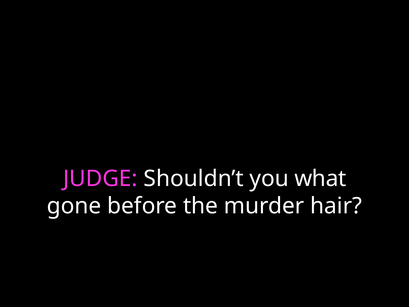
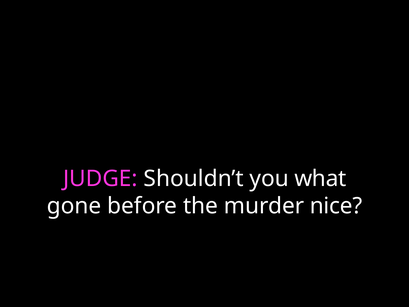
hair: hair -> nice (336, 206)
